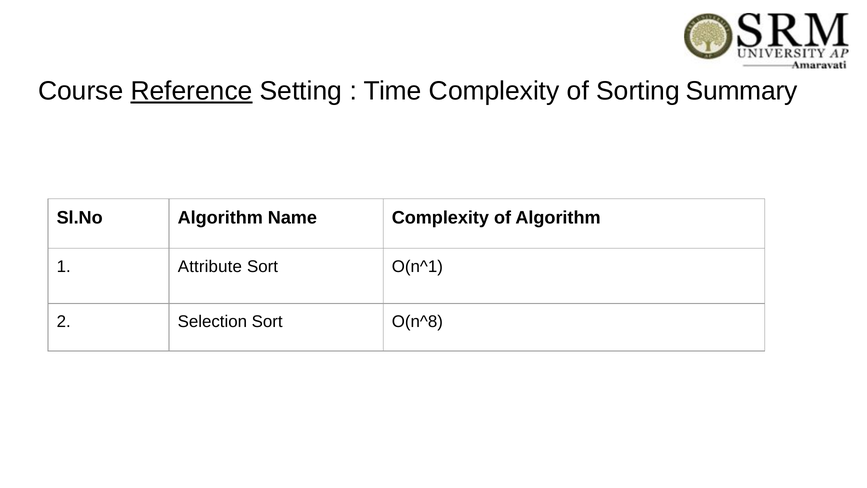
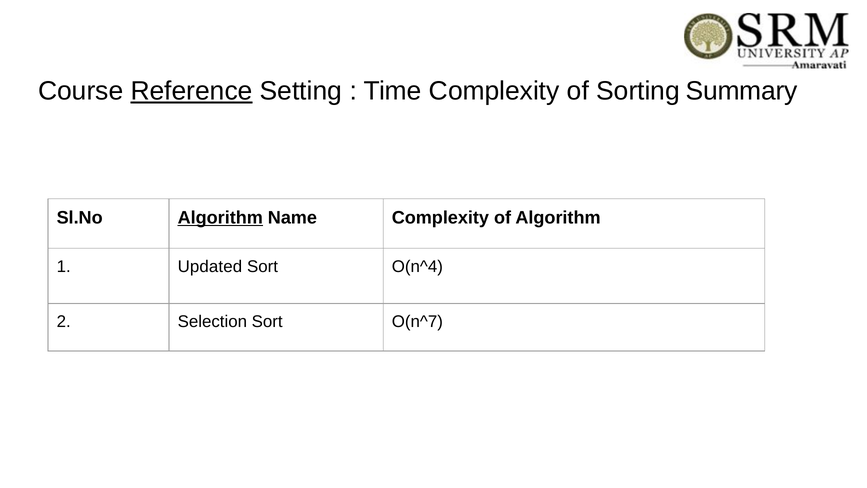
Algorithm underline: none -> present (220, 218)
Attribute: Attribute -> Updated (210, 267)
O(n^1: O(n^1 -> O(n^4 (417, 267)
O(n^8: O(n^8 -> O(n^7 (417, 322)
